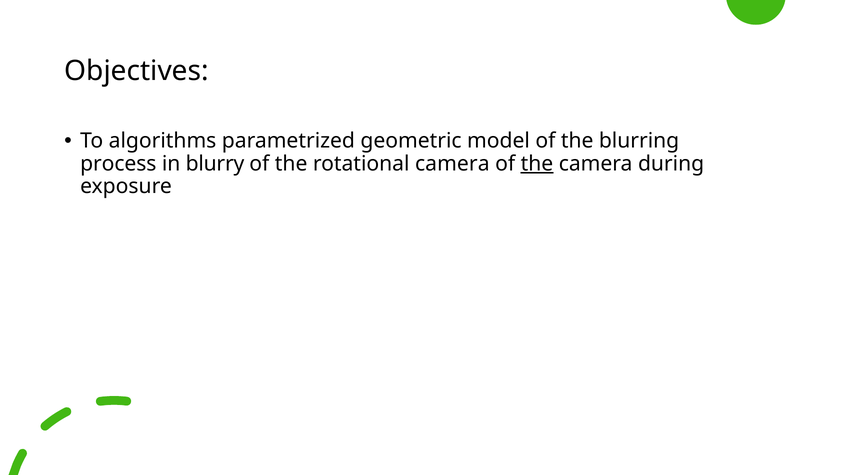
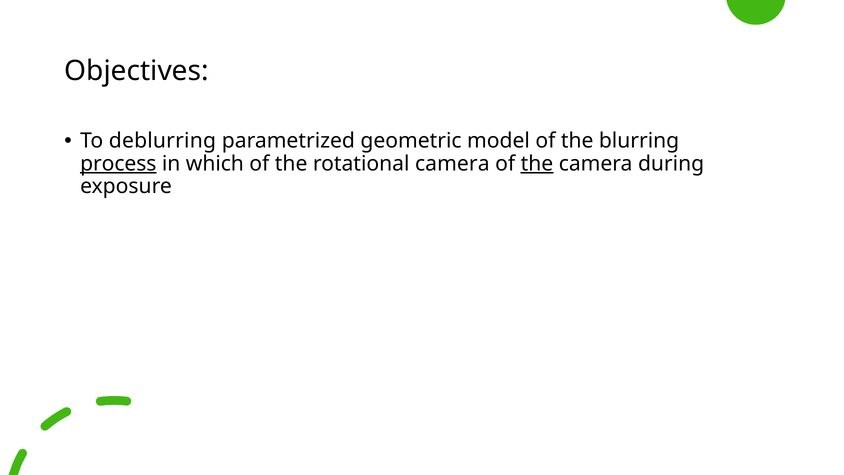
algorithms: algorithms -> deblurring (162, 141)
process underline: none -> present (118, 164)
blurry: blurry -> which (215, 164)
